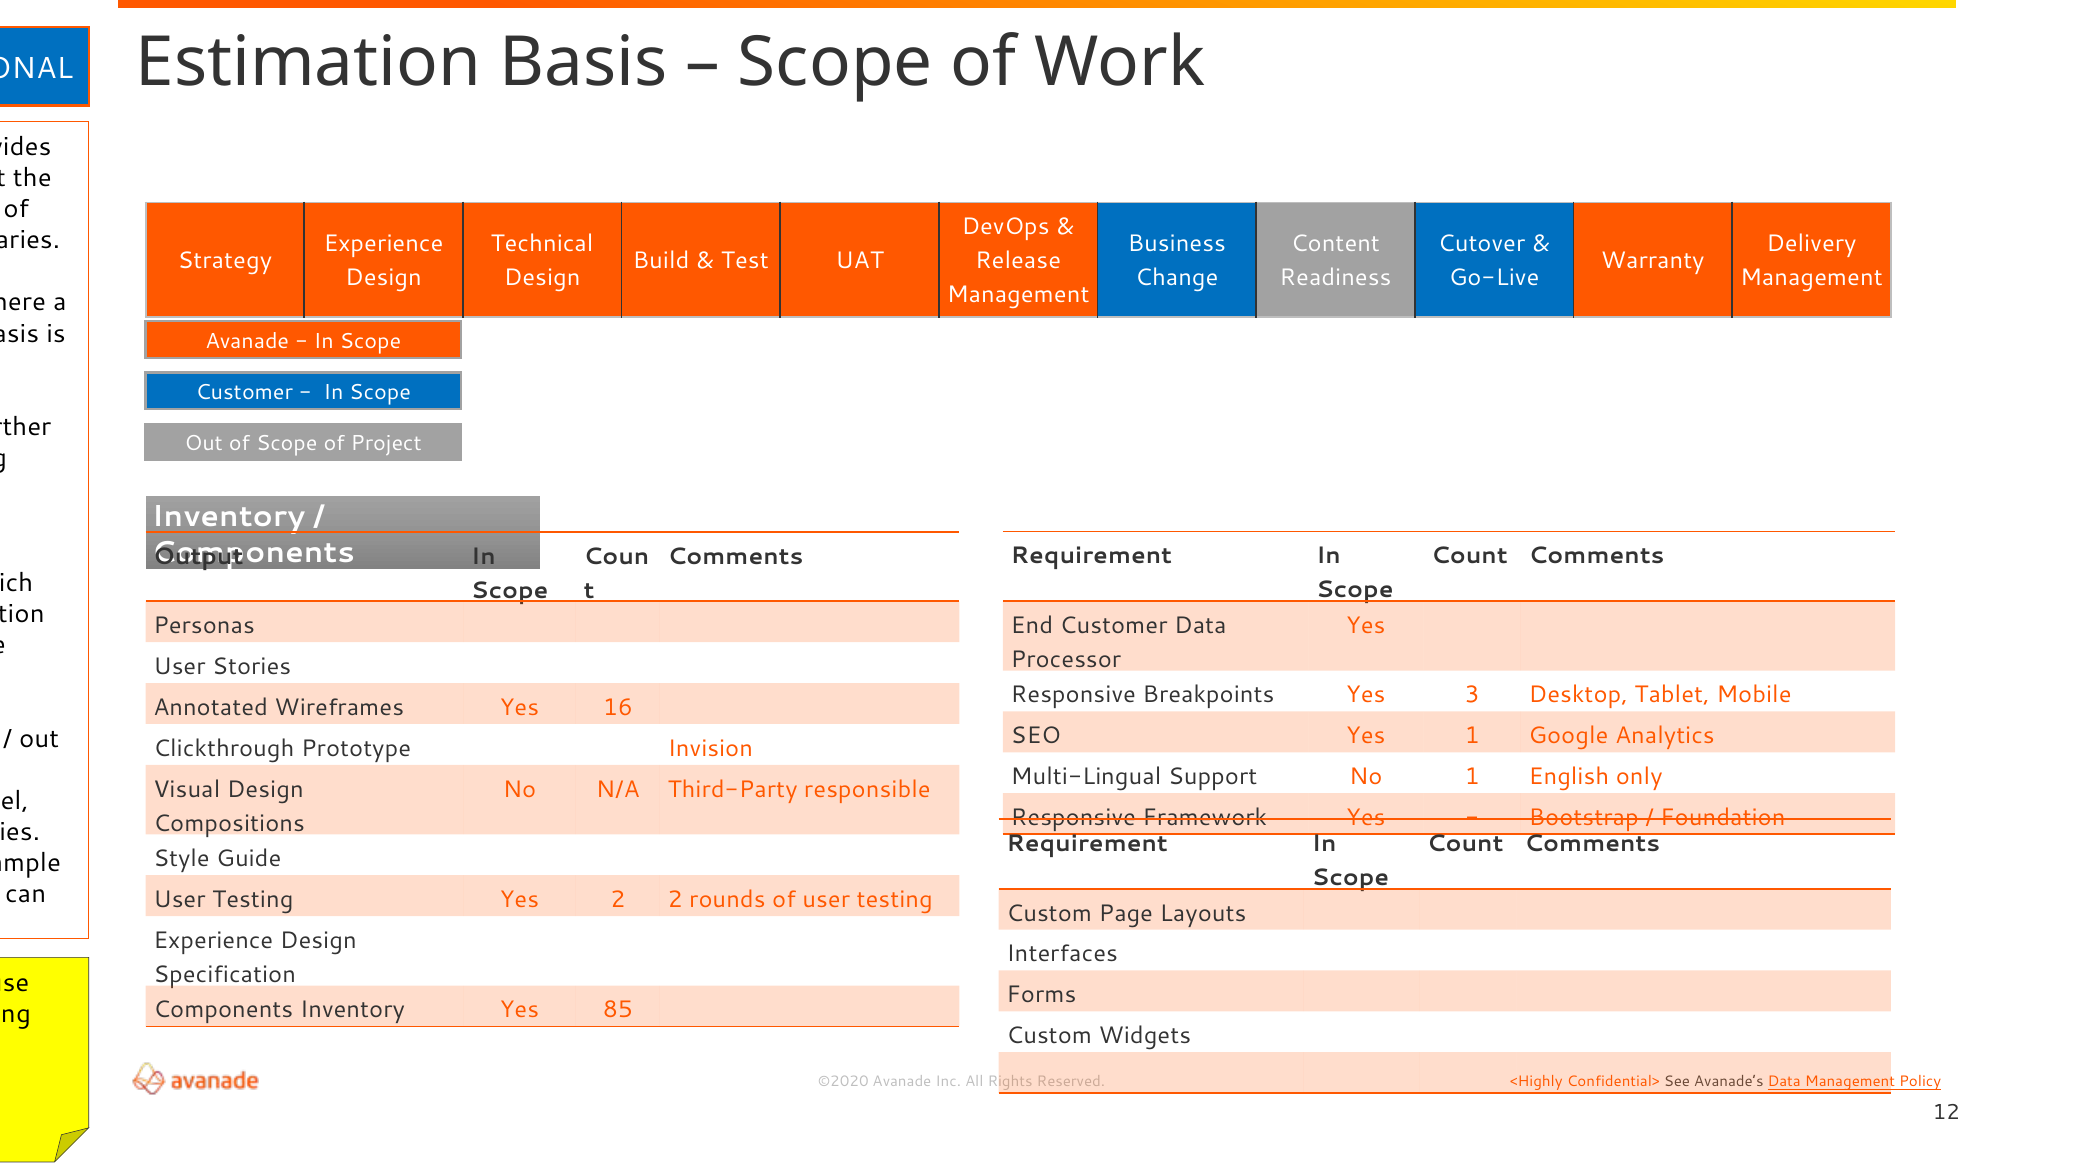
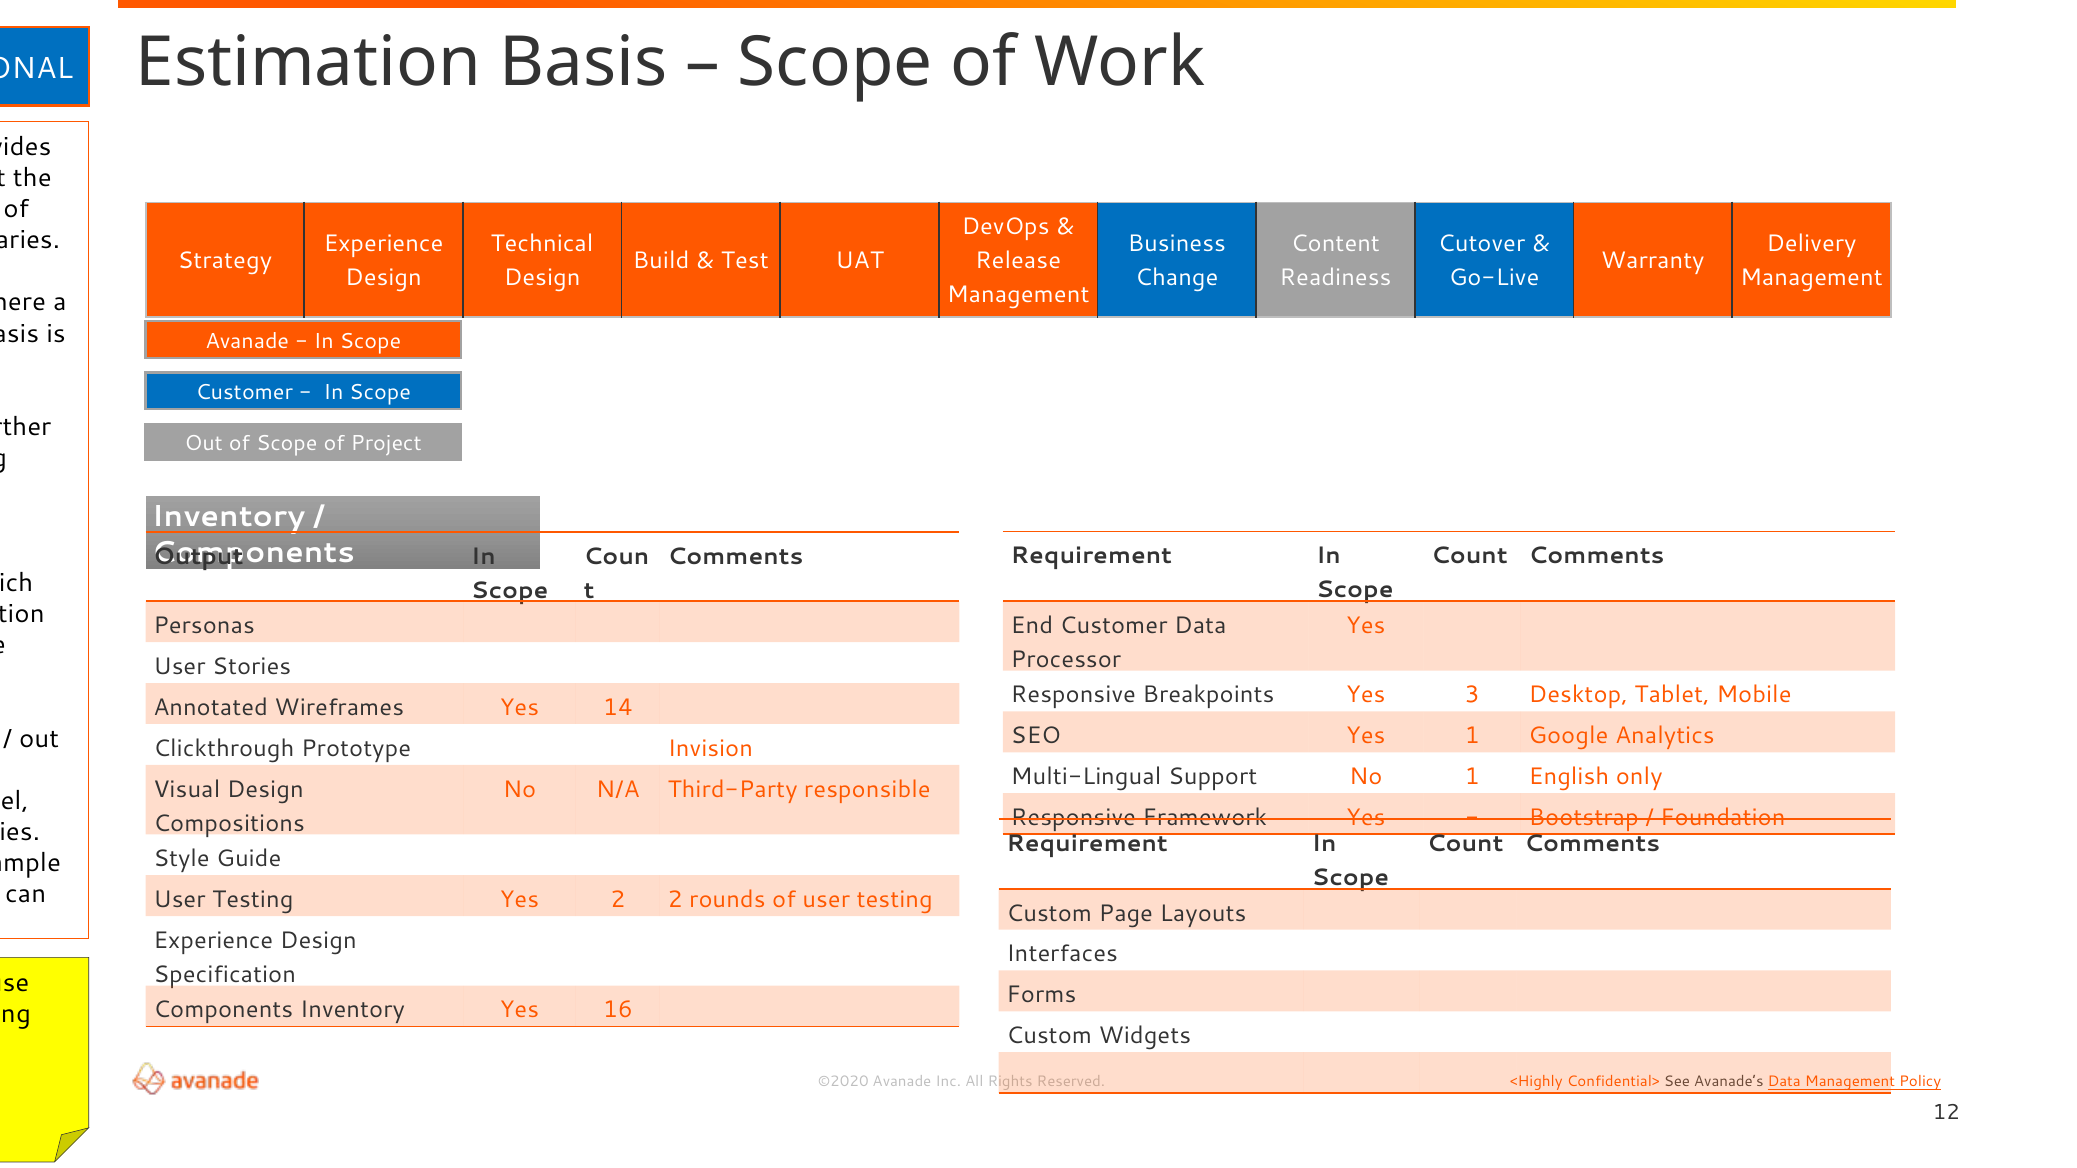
16: 16 -> 14 (618, 708)
85: 85 -> 16 (618, 1010)
